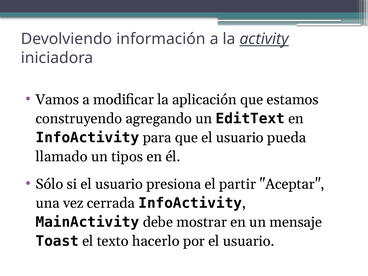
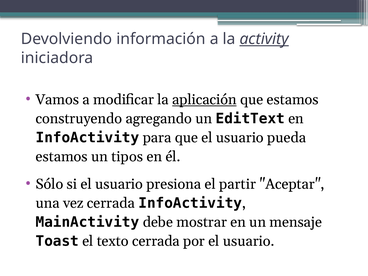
aplicación underline: none -> present (204, 100)
llamado: llamado -> estamos (62, 157)
texto hacerlo: hacerlo -> cerrada (156, 241)
